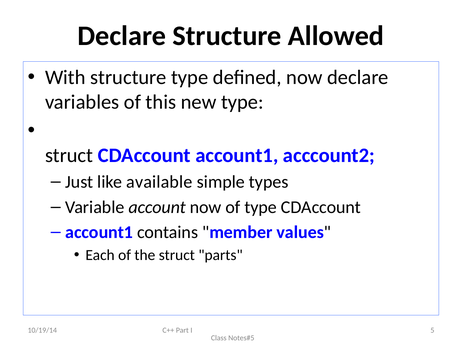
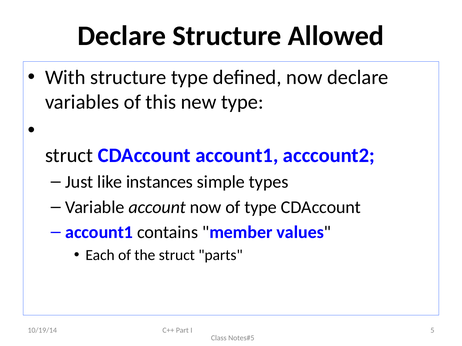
available: available -> instances (160, 182)
